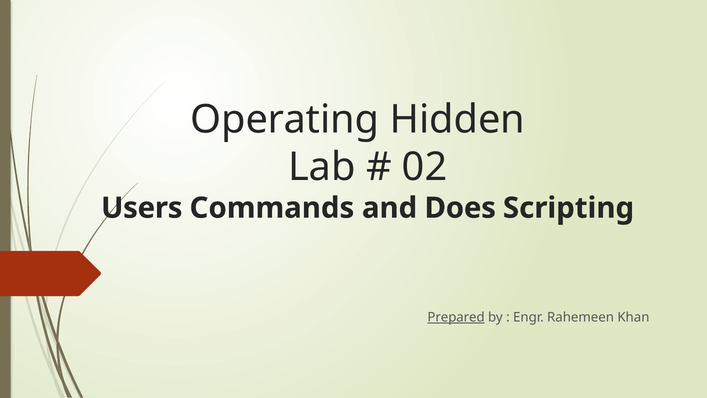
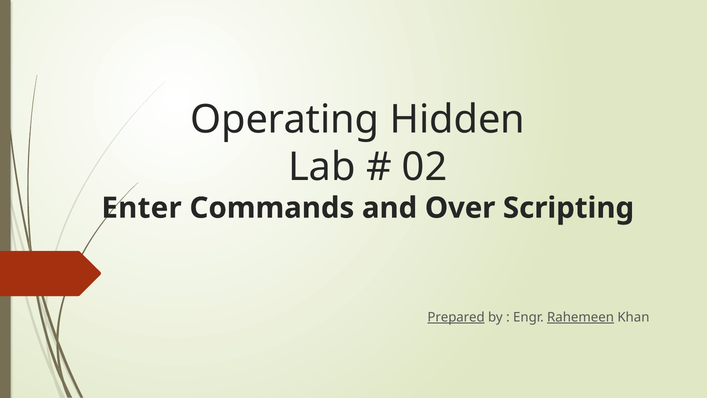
Users: Users -> Enter (142, 208)
Does: Does -> Over (460, 208)
Rahemeen underline: none -> present (581, 317)
